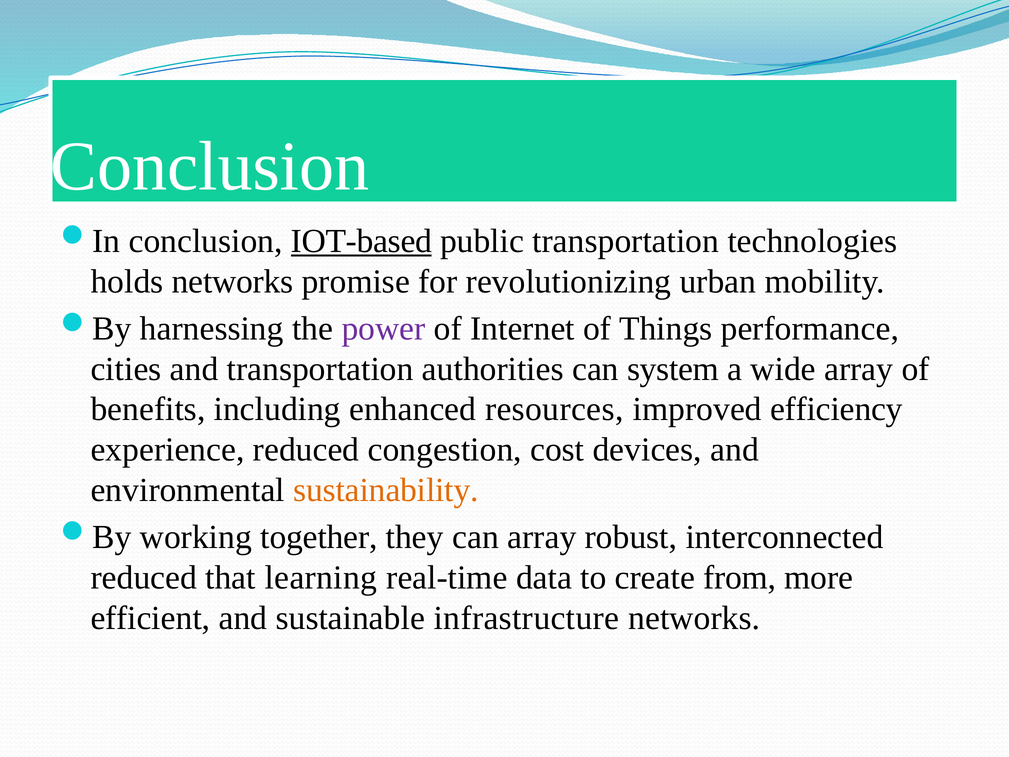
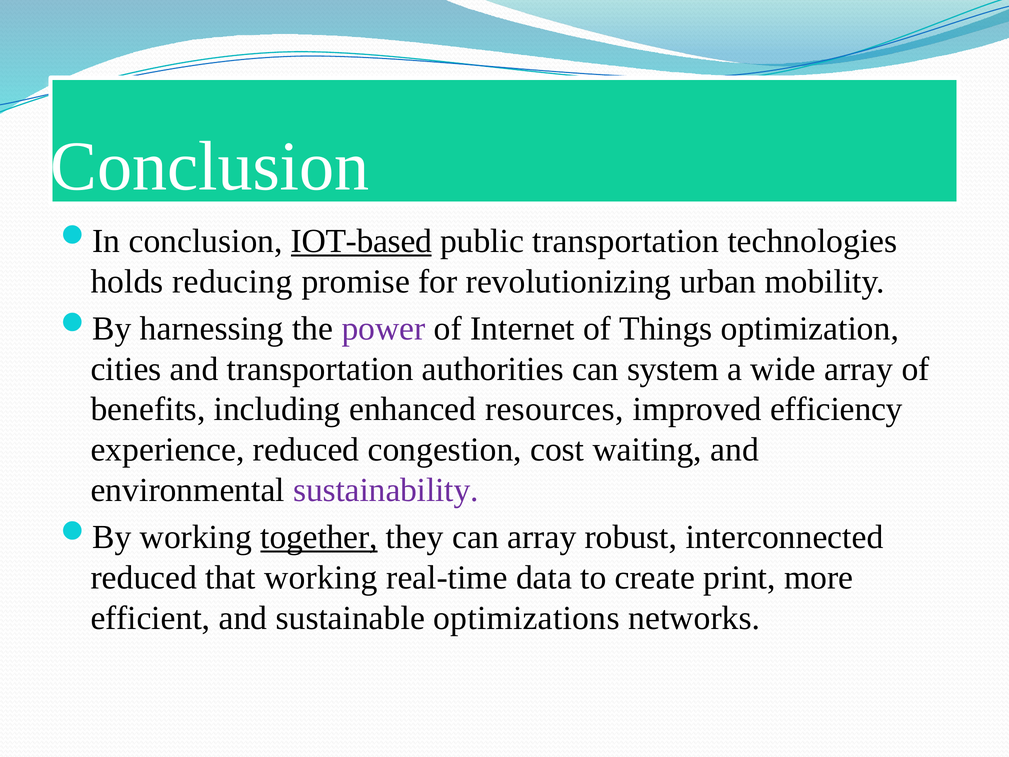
holds networks: networks -> reducing (232, 281)
performance: performance -> optimization (810, 329)
devices: devices -> waiting (647, 450)
sustainability colour: orange -> purple (386, 490)
together underline: none -> present (319, 537)
that learning: learning -> working (321, 577)
from: from -> print (740, 577)
infrastructure: infrastructure -> optimizations (527, 618)
